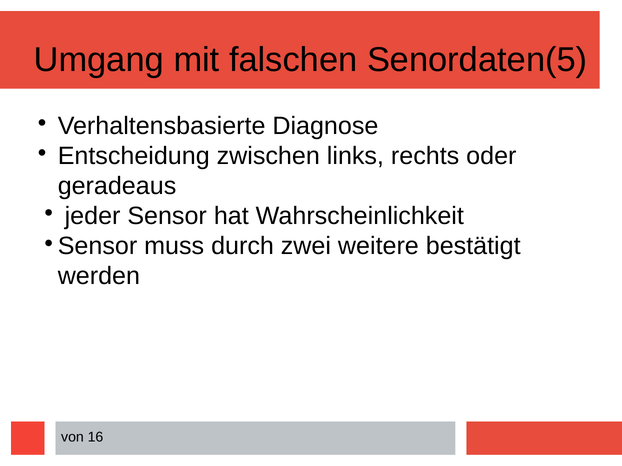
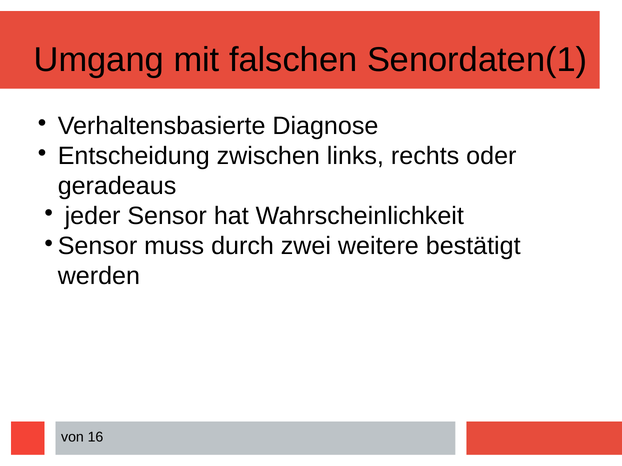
Senordaten(5: Senordaten(5 -> Senordaten(1 (477, 60)
